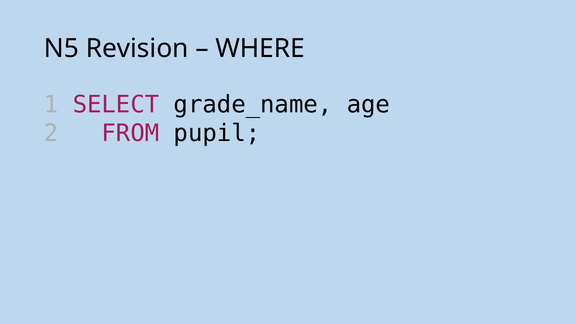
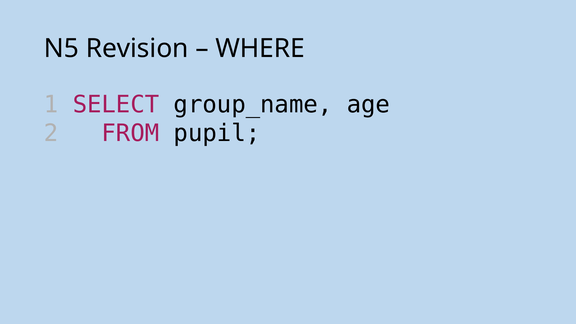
grade_name: grade_name -> group_name (253, 104)
